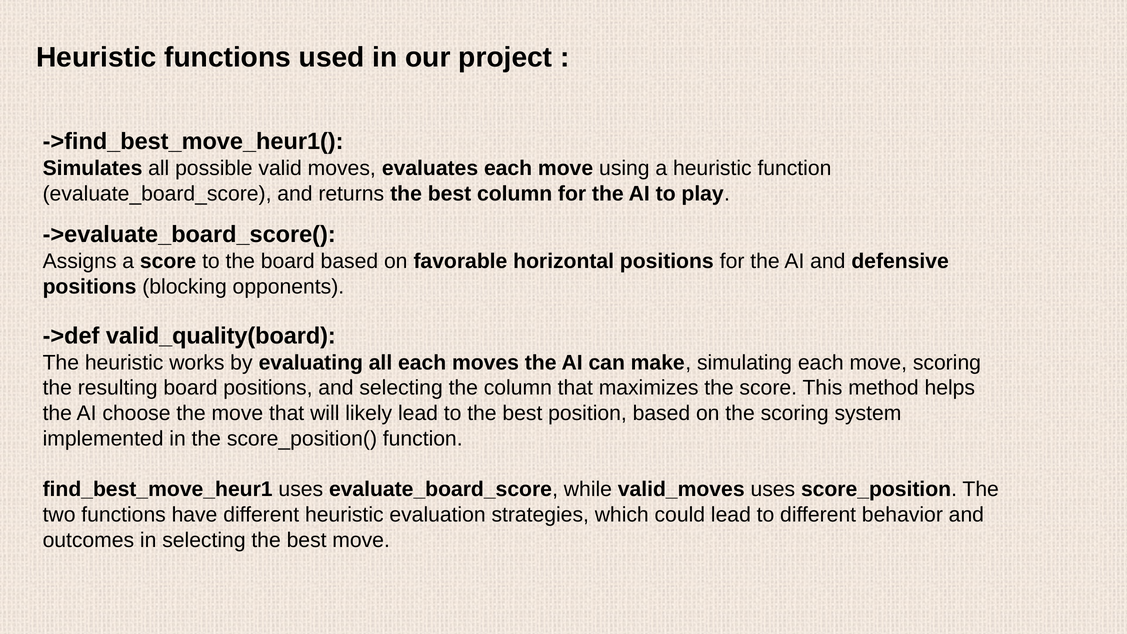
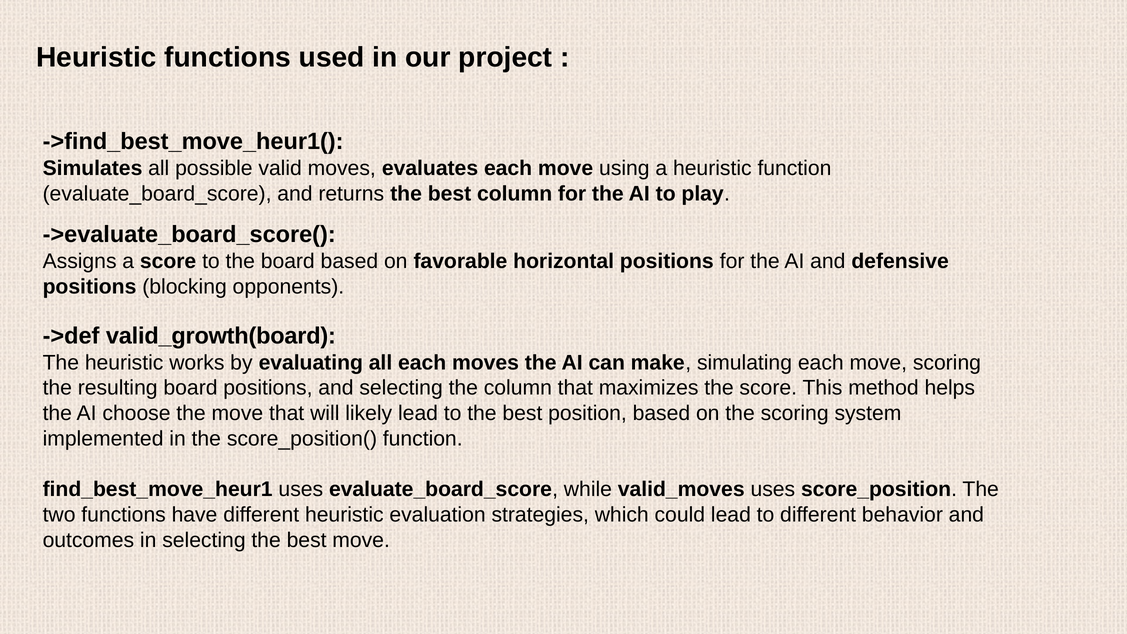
valid_quality(board: valid_quality(board -> valid_growth(board (221, 336)
